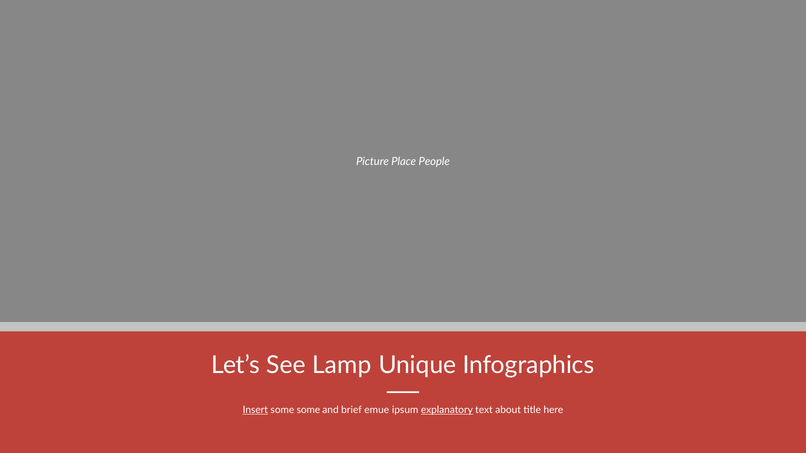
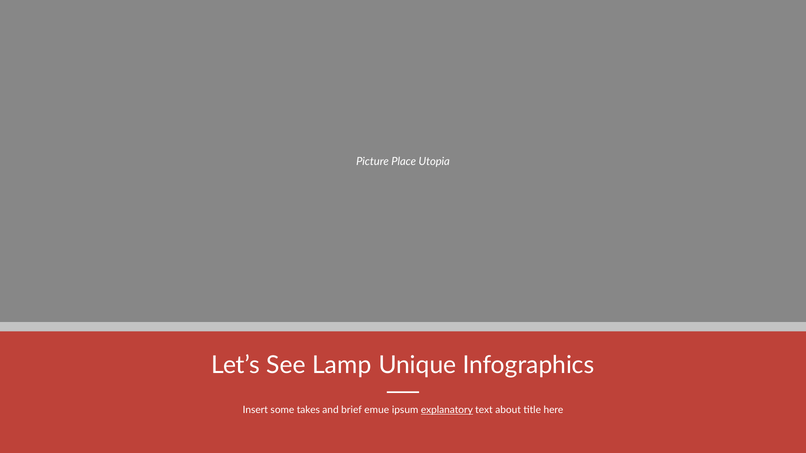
People: People -> Utopia (434, 162)
Insert underline: present -> none (255, 410)
some some: some -> takes (308, 410)
